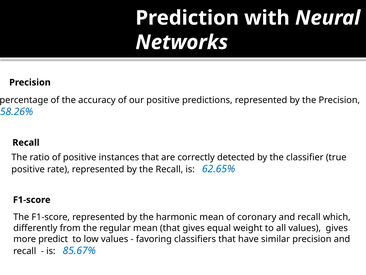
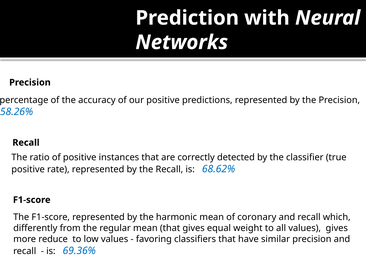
62.65%: 62.65% -> 68.62% (219, 169)
predict: predict -> reduce (53, 239)
85.67%: 85.67% -> 69.36% (79, 250)
